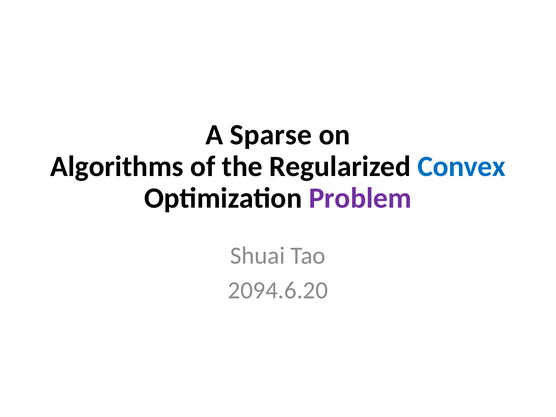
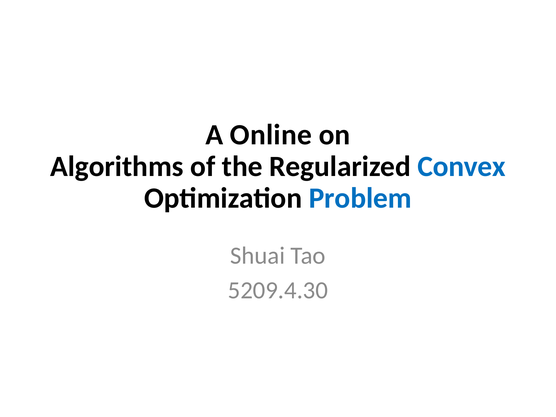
Sparse: Sparse -> Online (271, 135)
Problem colour: purple -> blue (360, 198)
2094.6.20: 2094.6.20 -> 5209.4.30 (278, 290)
